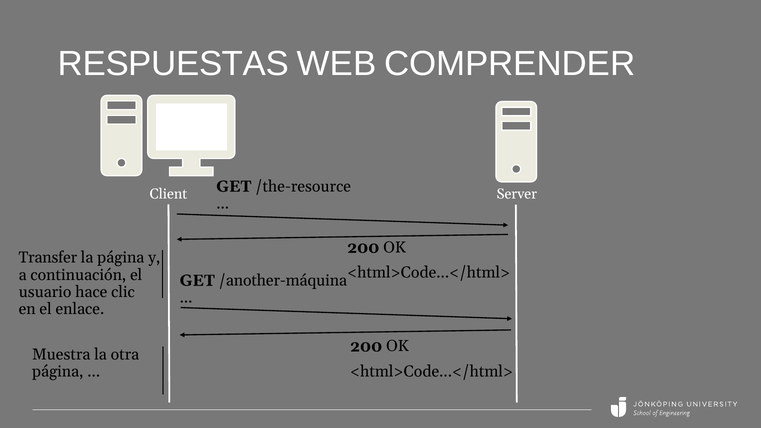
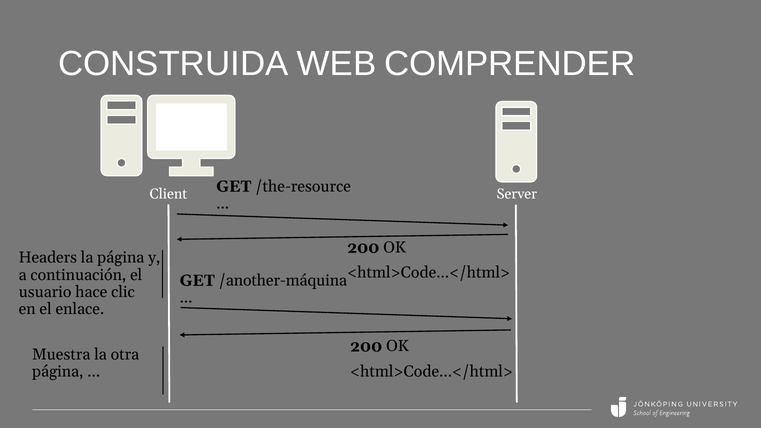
RESPUESTAS: RESPUESTAS -> CONSTRUIDA (173, 64)
Transfer: Transfer -> Headers (48, 258)
